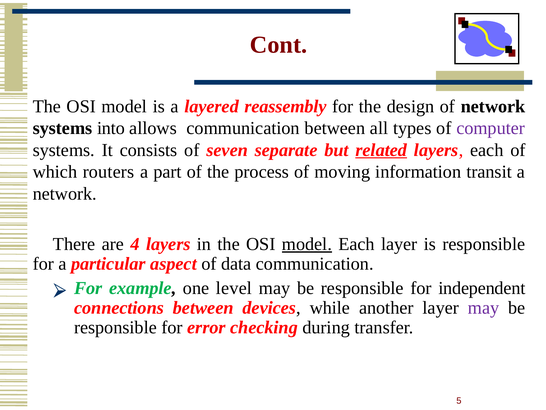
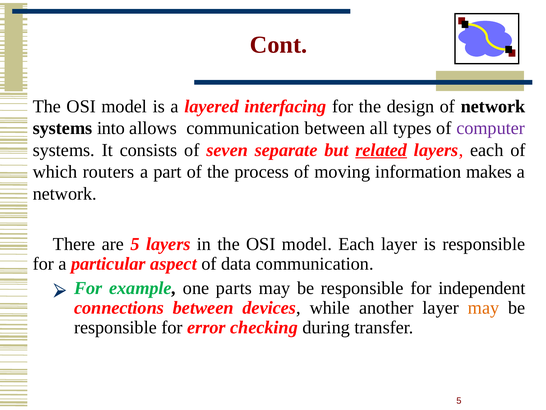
reassembly: reassembly -> interfacing (285, 106)
transit: transit -> makes (489, 172)
are 4: 4 -> 5 (135, 244)
model underline: present -> none (307, 244)
level: level -> parts (234, 288)
may colour: purple -> orange (484, 307)
